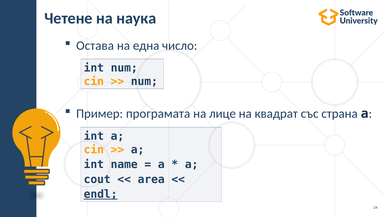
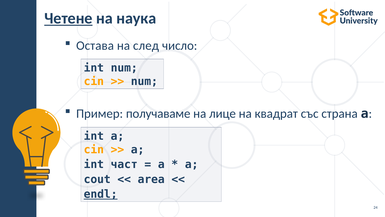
Четене underline: none -> present (68, 18)
една: една -> след (146, 46)
програмата: програмата -> получаваме (158, 113)
name: name -> част (124, 164)
